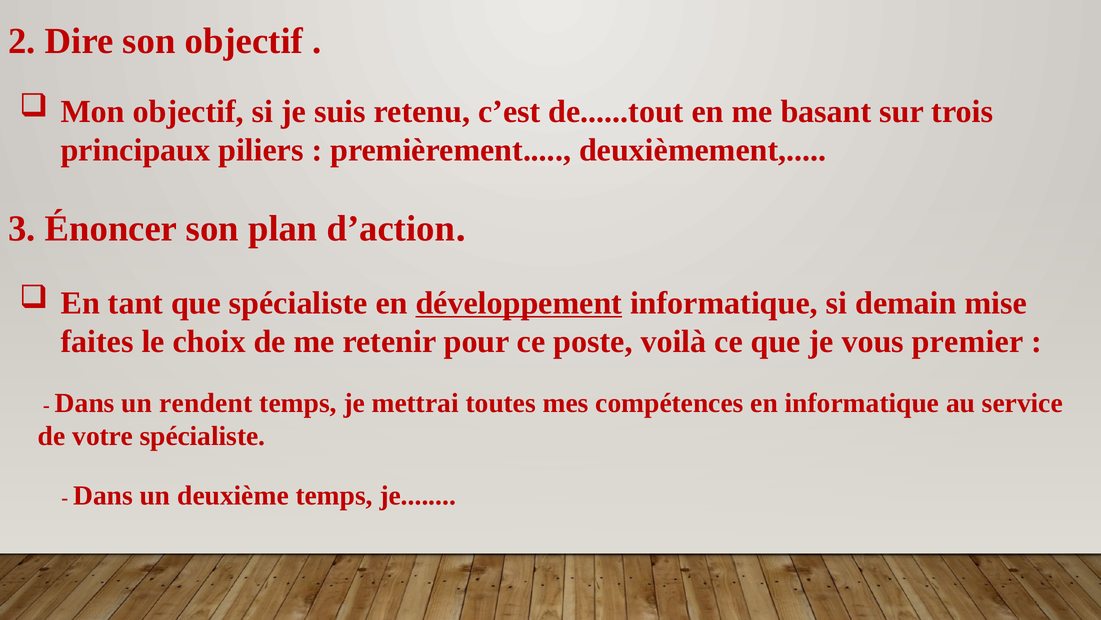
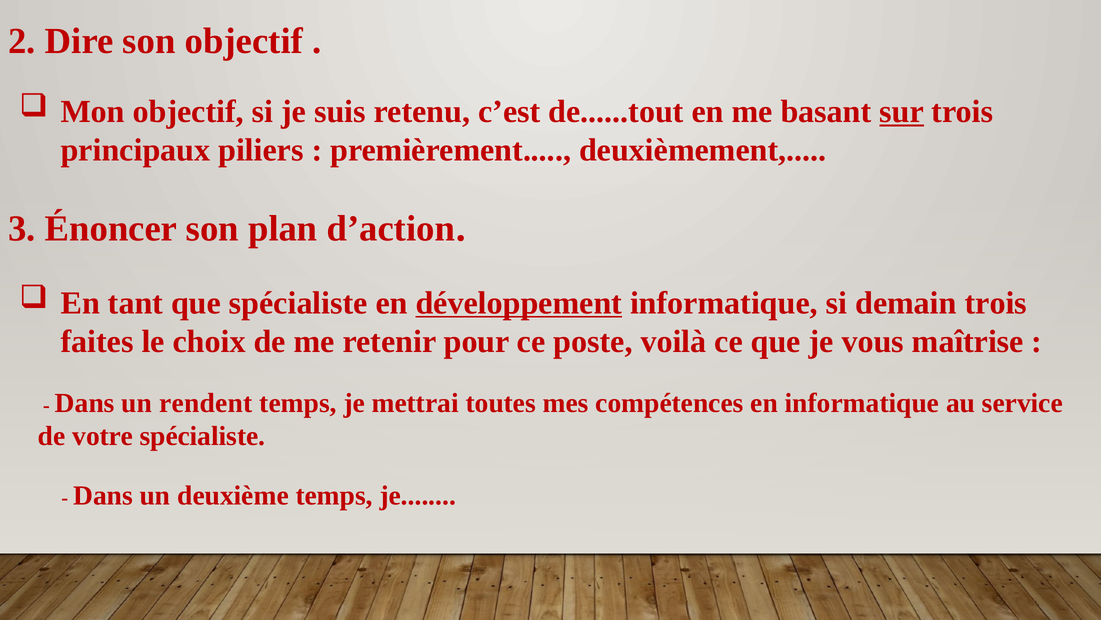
sur underline: none -> present (902, 111)
demain mise: mise -> trois (996, 303)
premier: premier -> maîtrise (968, 341)
